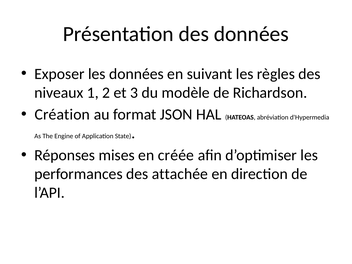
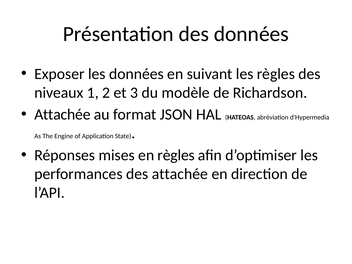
Création: Création -> Attachée (62, 115)
en créée: créée -> règles (176, 155)
